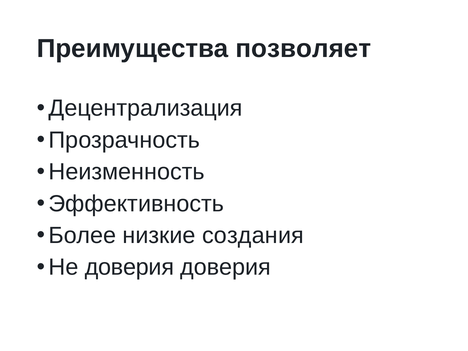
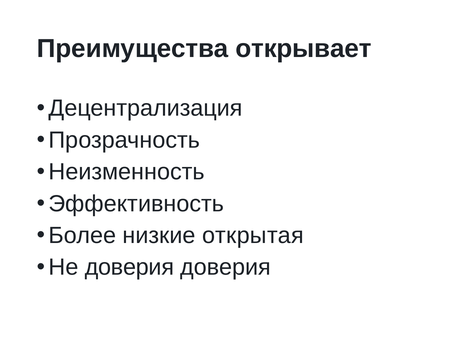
позволяет: позволяет -> открывает (303, 49)
создания: создания -> открытая (253, 235)
